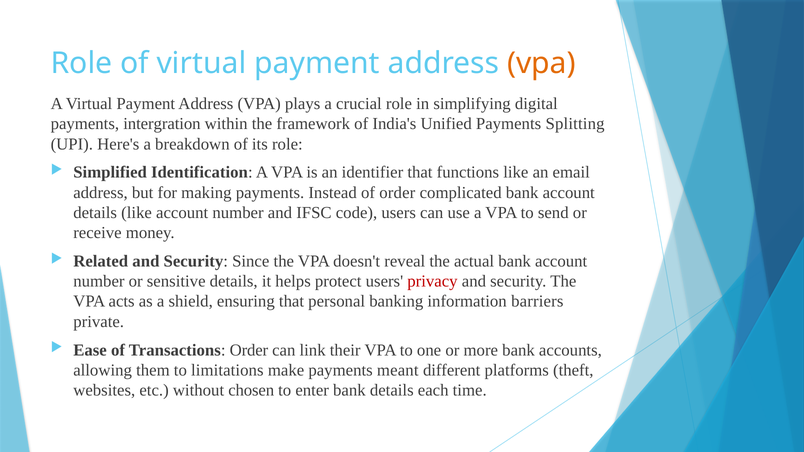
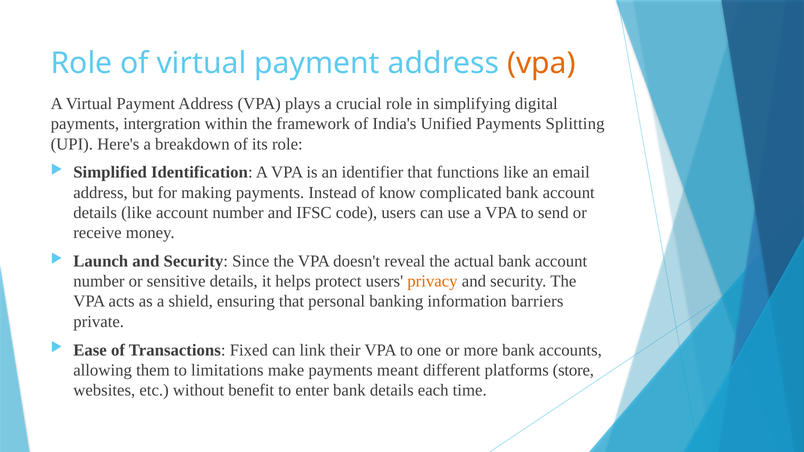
of order: order -> know (397, 193)
Related: Related -> Launch (101, 261)
privacy colour: red -> orange (432, 281)
Transactions Order: Order -> Fixed (249, 350)
theft: theft -> store (573, 370)
chosen: chosen -> benefit (251, 390)
